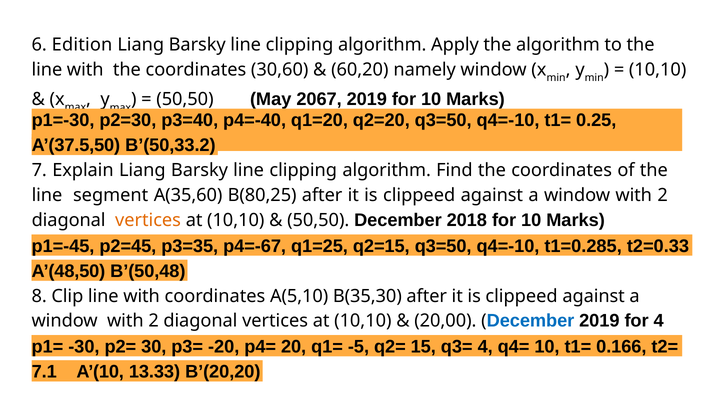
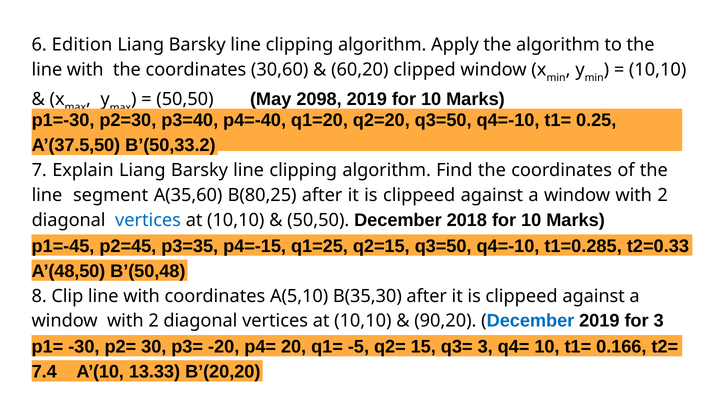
namely: namely -> clipped (425, 70)
2067: 2067 -> 2098 (319, 99)
vertices colour: orange -> blue (148, 220)
p4=-67: p4=-67 -> p4=-15 (255, 246)
20,00: 20,00 -> 90,20 (445, 321)
for 4: 4 -> 3 (659, 321)
q3= 4: 4 -> 3 (485, 346)
7.1: 7.1 -> 7.4 (44, 371)
